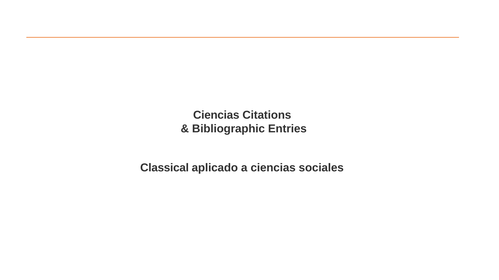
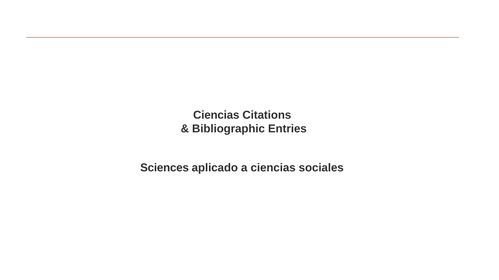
Classical: Classical -> Sciences (165, 168)
